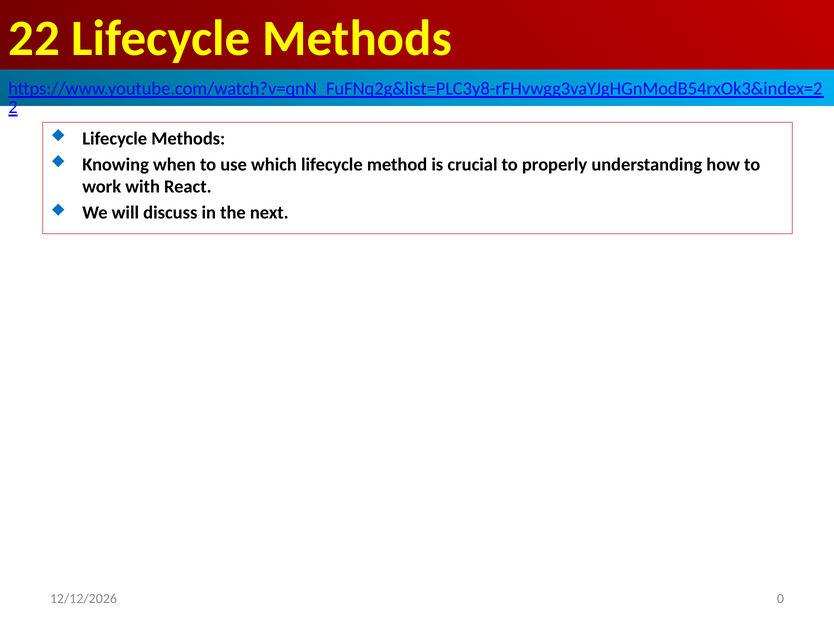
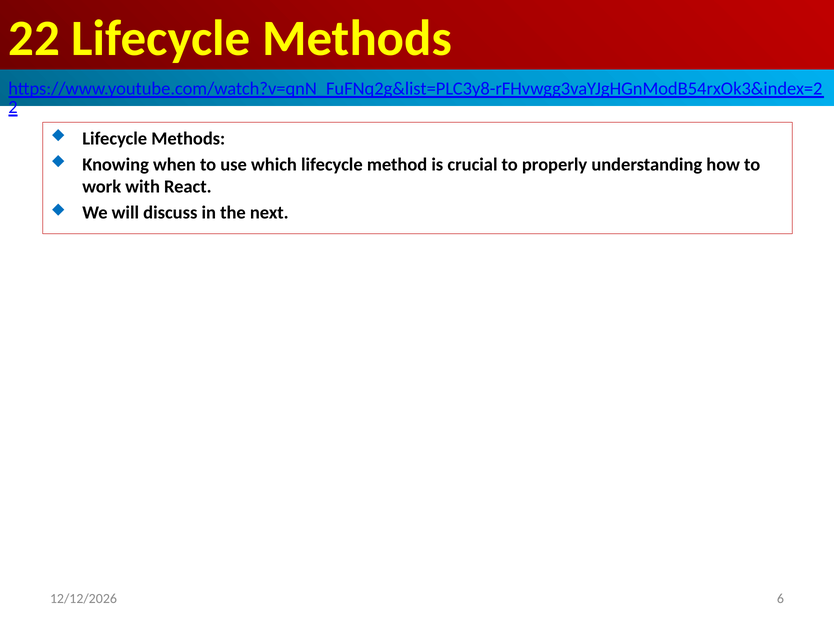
0: 0 -> 6 (781, 599)
